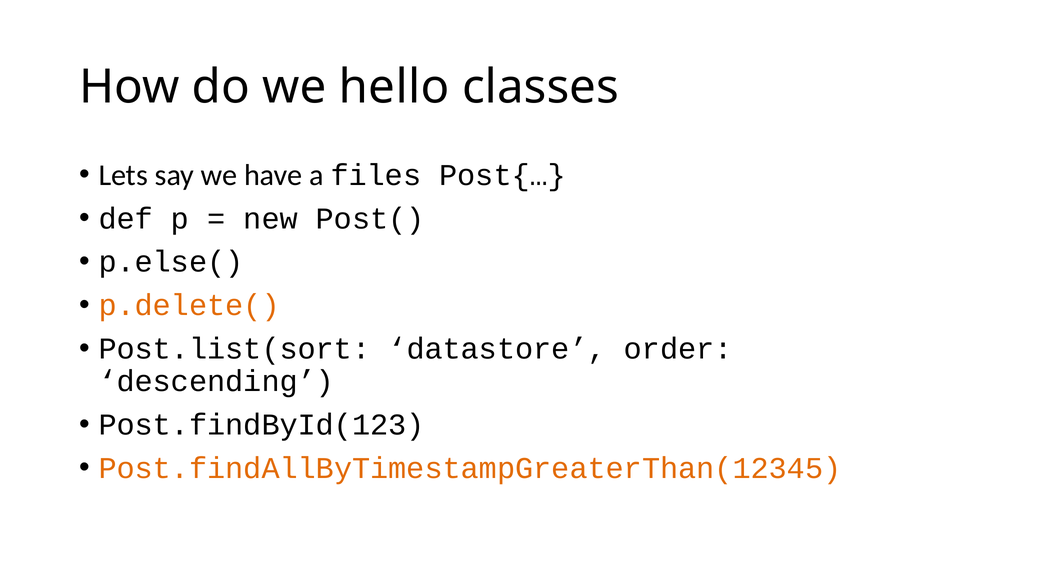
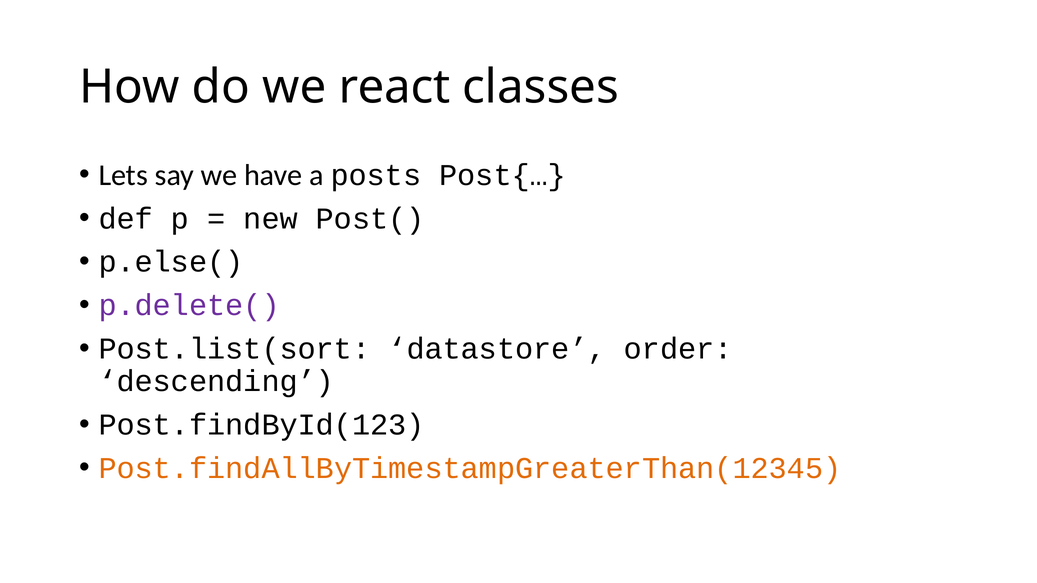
hello: hello -> react (394, 87)
files: files -> posts (376, 175)
p.delete( colour: orange -> purple (189, 306)
